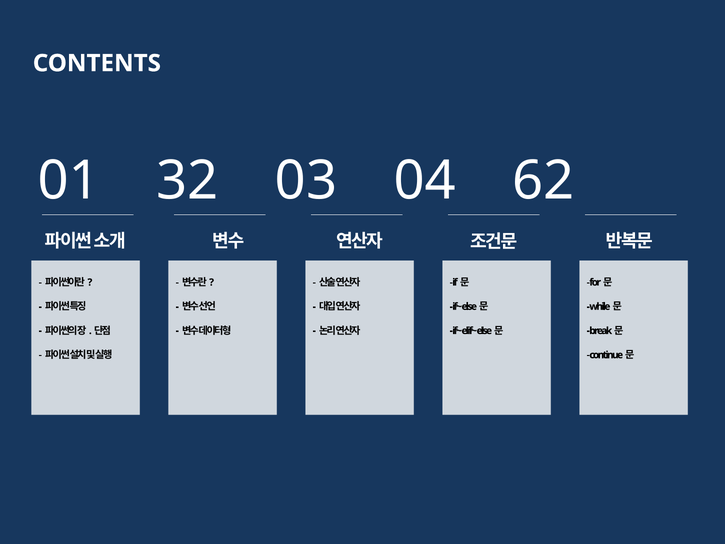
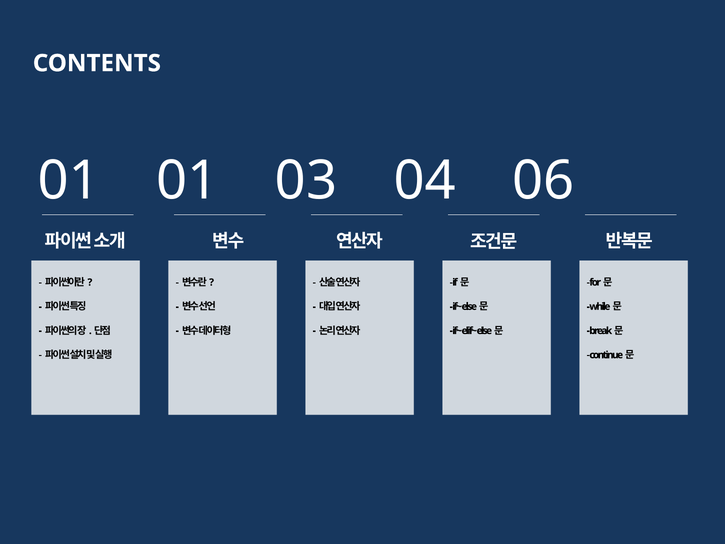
01 32: 32 -> 01 (187, 181)
62: 62 -> 06 (543, 181)
